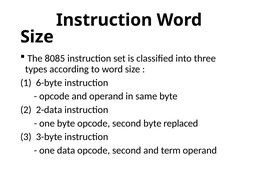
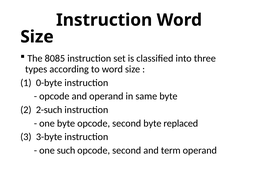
6-byte: 6-byte -> 0-byte (49, 82)
2-data: 2-data -> 2-such (49, 109)
data: data -> such (66, 150)
